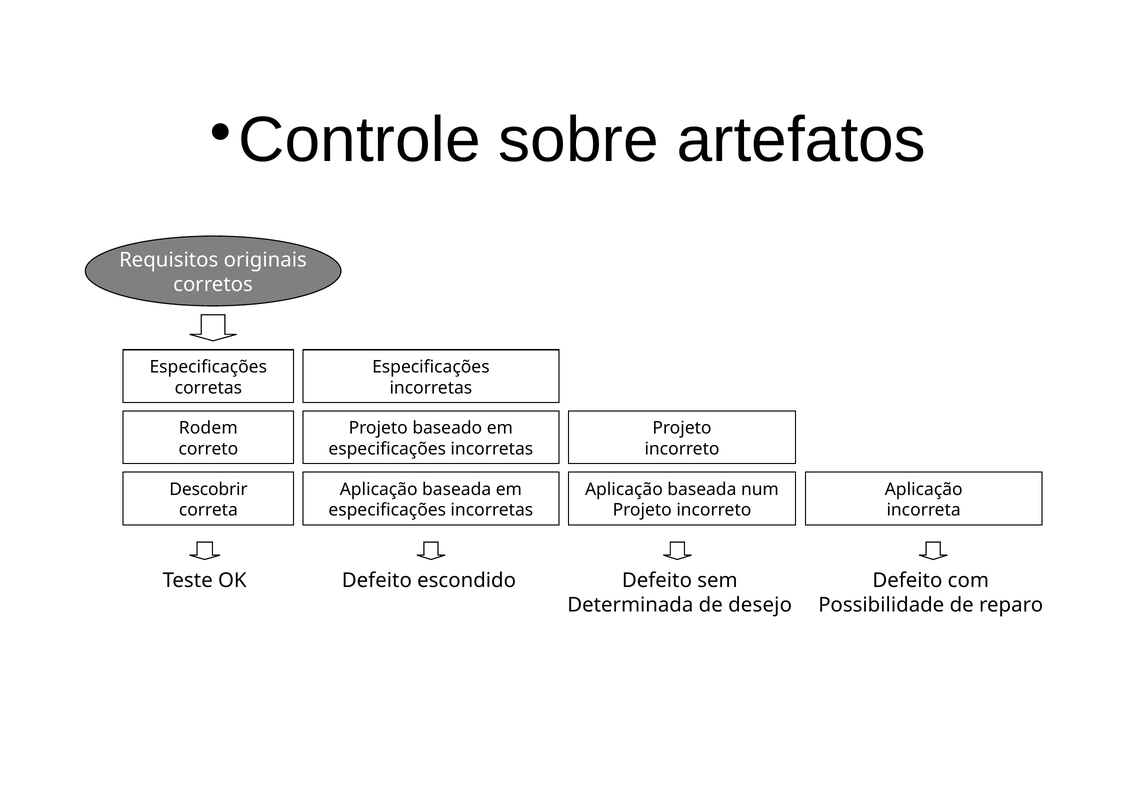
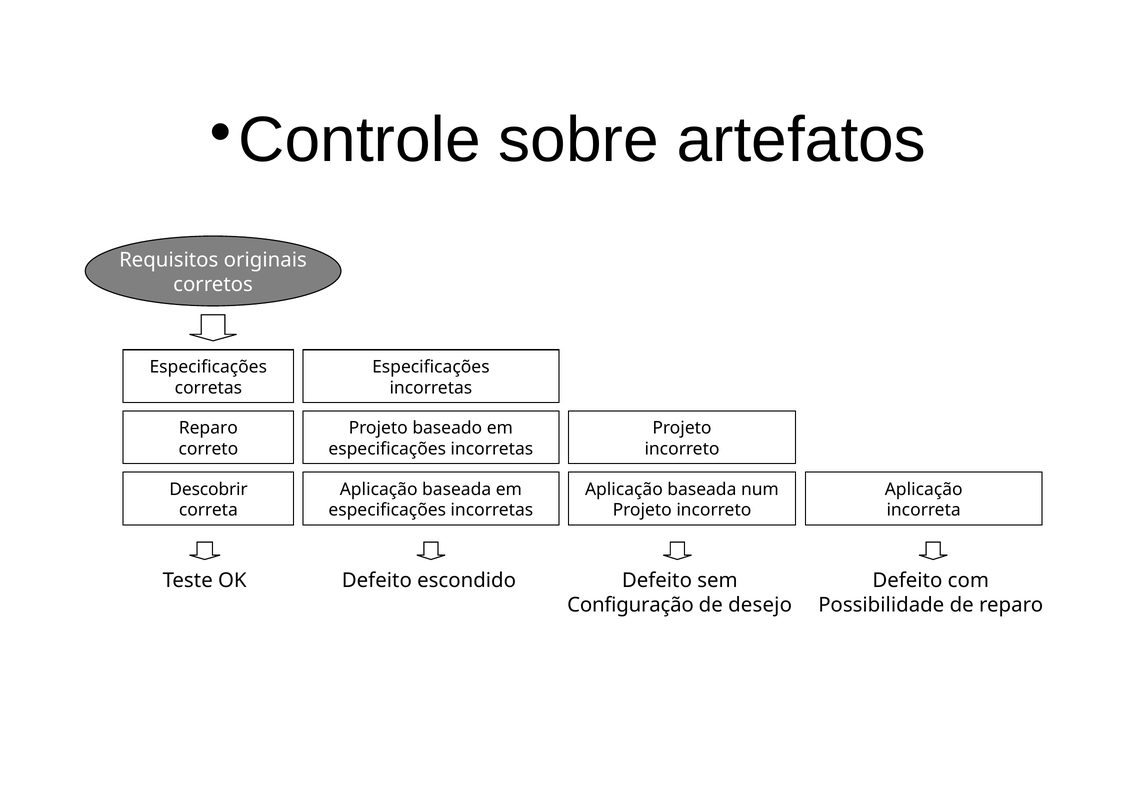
Rodem: Rodem -> Reparo (208, 428)
Determinada: Determinada -> Configuração (630, 605)
